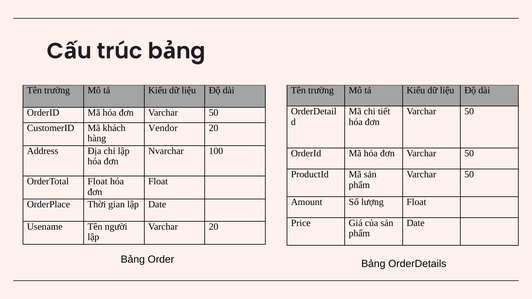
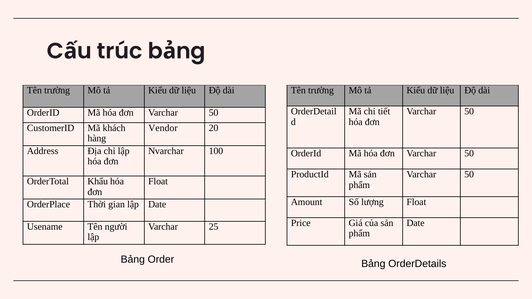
OrderTotal Float: Float -> Khẩu (98, 181)
Varchar 20: 20 -> 25 (214, 227)
